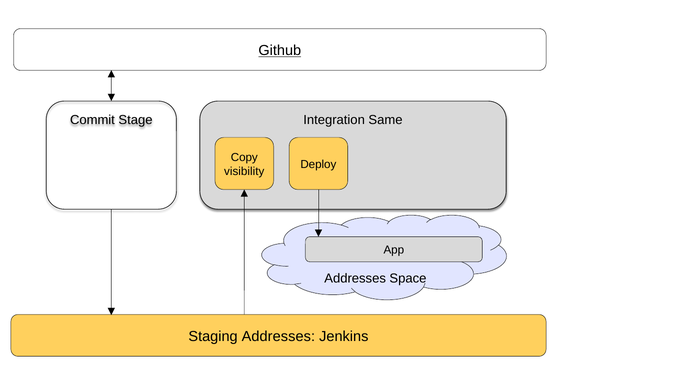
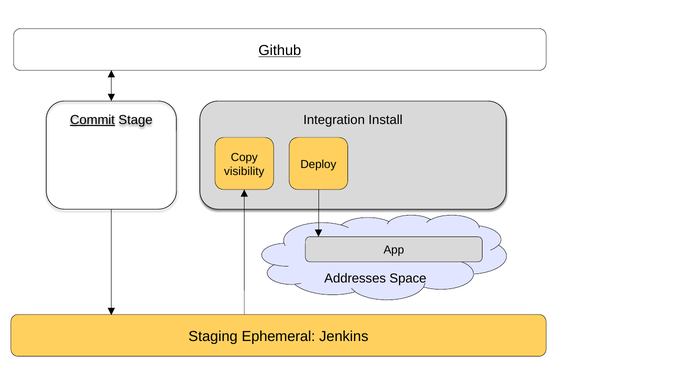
Commit underline: none -> present (92, 120)
Same: Same -> Install (386, 120)
Staging Addresses: Addresses -> Ephemeral (278, 337)
